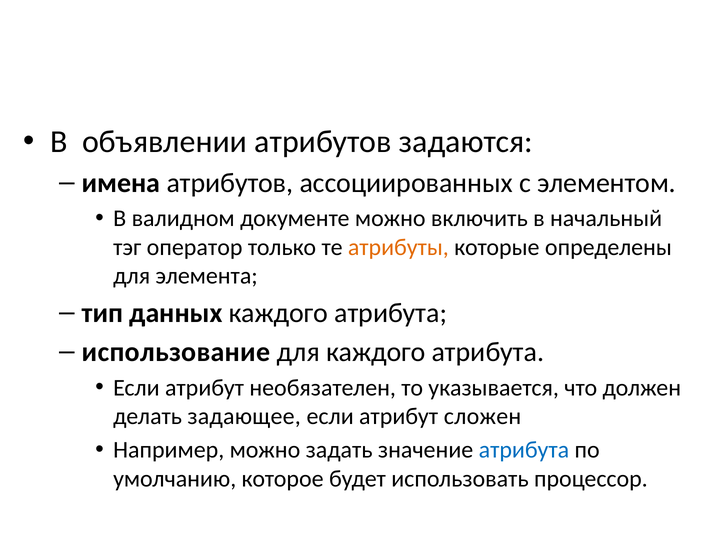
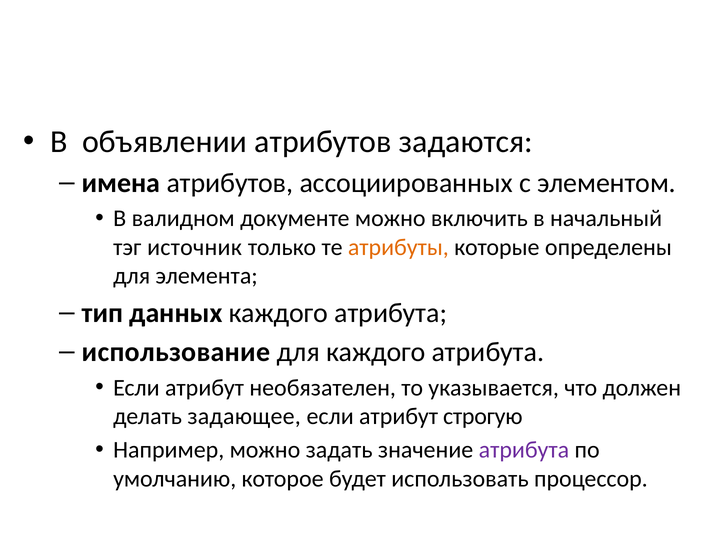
оператор: оператор -> источник (195, 247)
сложен: сложен -> строгую (483, 417)
атрибута colour: blue -> purple (524, 450)
